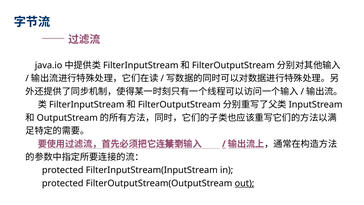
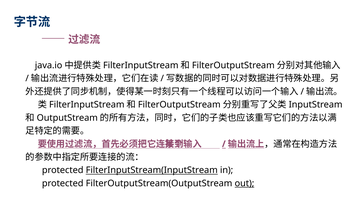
FilterInputStream(InputStream underline: none -> present (152, 170)
